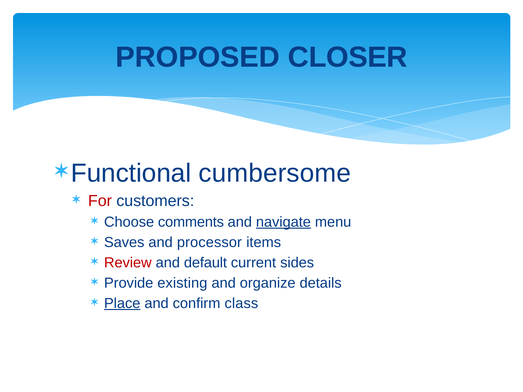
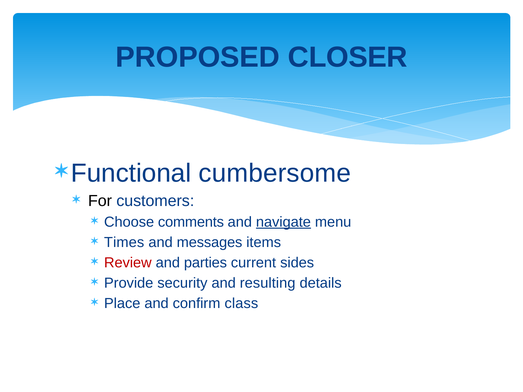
For colour: red -> black (100, 201)
Saves: Saves -> Times (124, 242)
processor: processor -> messages (210, 242)
default: default -> parties (205, 263)
existing: existing -> security (182, 283)
organize: organize -> resulting (268, 283)
Place underline: present -> none (122, 303)
